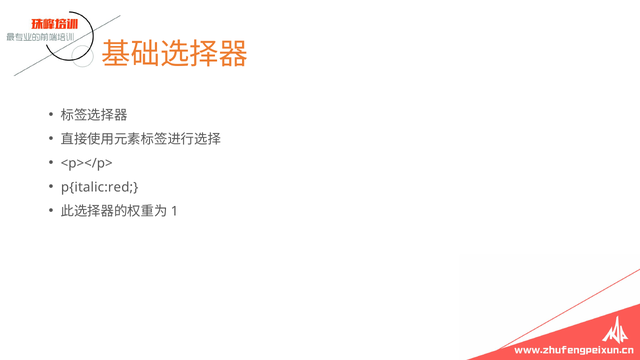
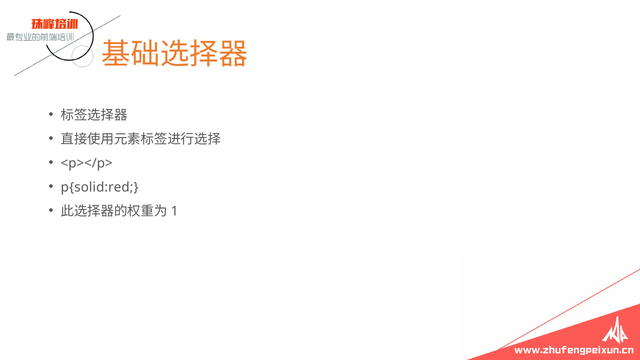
p{italic:red: p{italic:red -> p{solid:red (100, 187)
